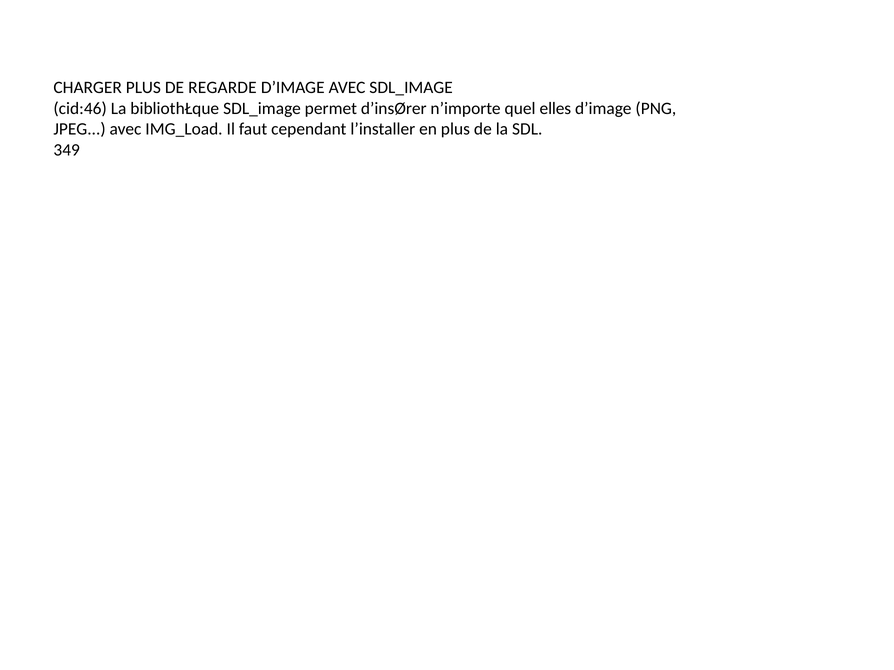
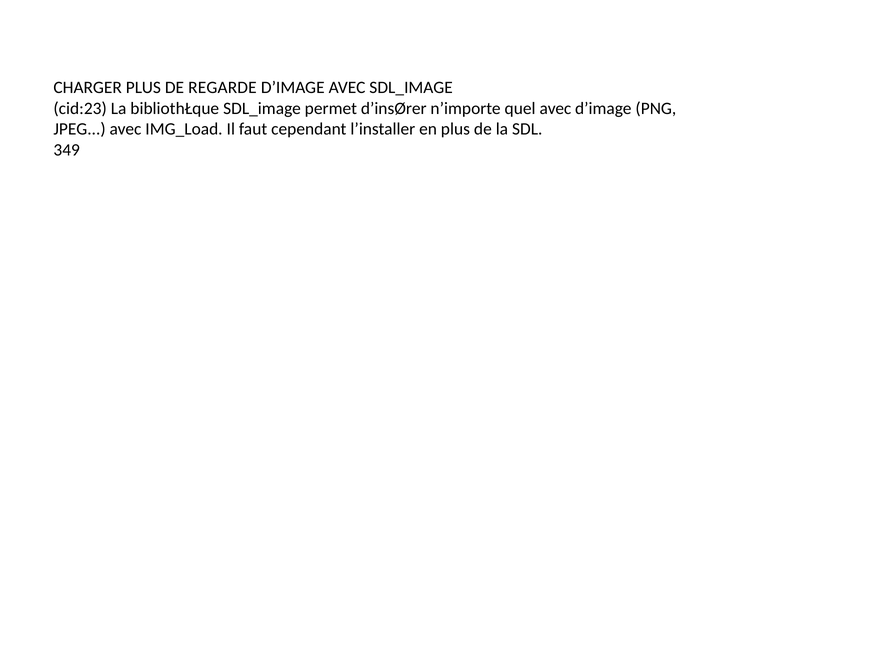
cid:46: cid:46 -> cid:23 (80, 108)
quel elles: elles -> avec (555, 108)
